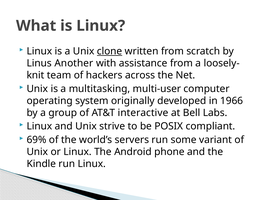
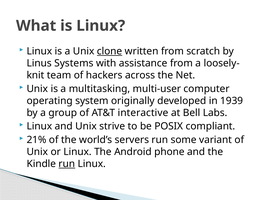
Another: Another -> Systems (74, 63)
1966: 1966 -> 1939 (232, 101)
69%: 69% -> 21% (37, 140)
run underline: none -> present (67, 164)
